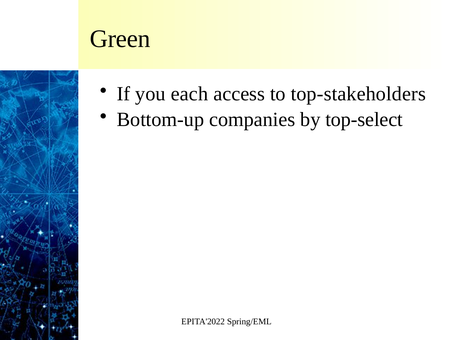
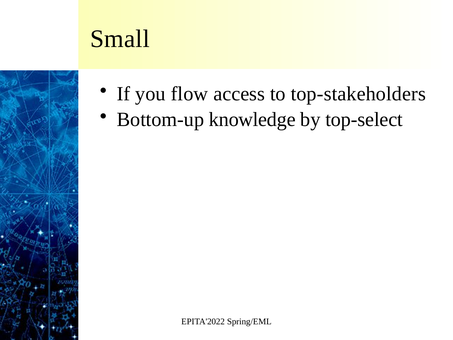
Green: Green -> Small (120, 39)
each: each -> flow (189, 94)
companies: companies -> knowledge (252, 120)
